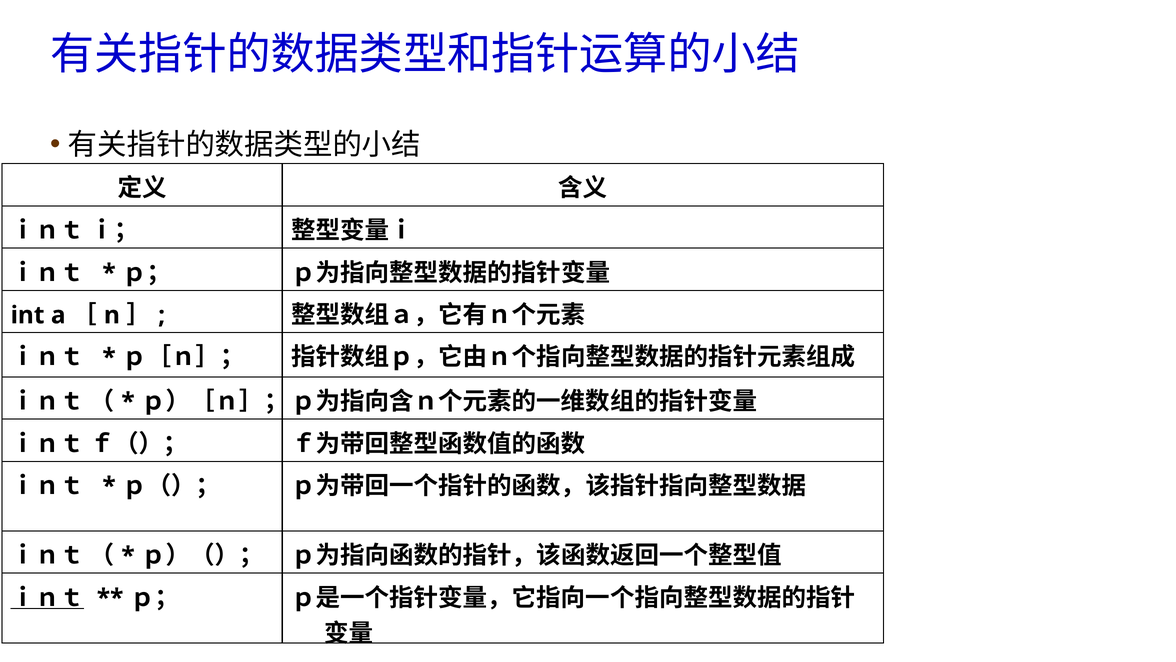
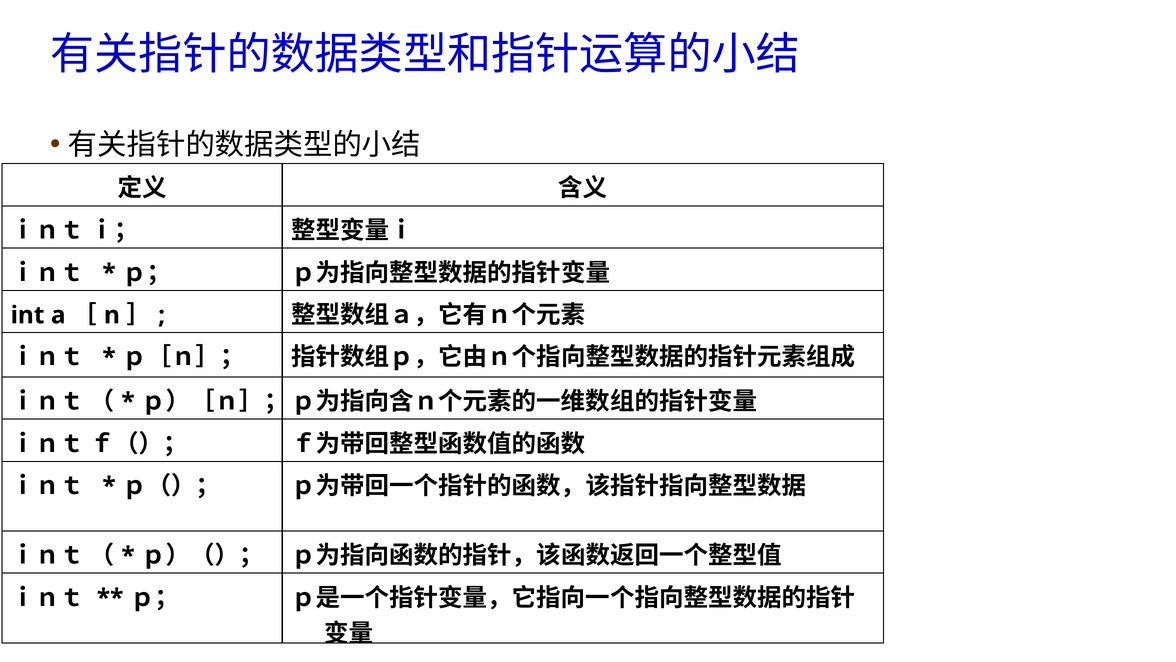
ｉｎｔ underline: present -> none (47, 597)
